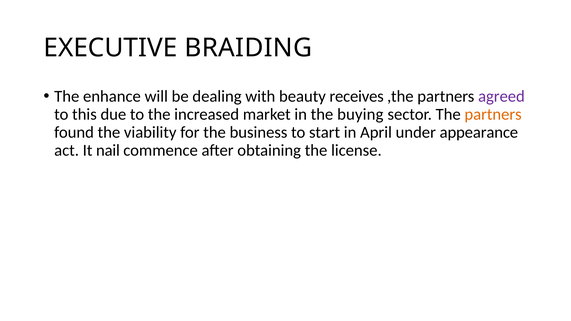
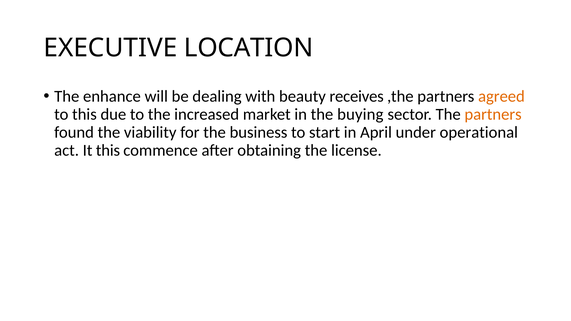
BRAIDING: BRAIDING -> LOCATION (249, 48)
agreed colour: purple -> orange (501, 97)
appearance: appearance -> operational (479, 133)
It nail: nail -> this (108, 151)
